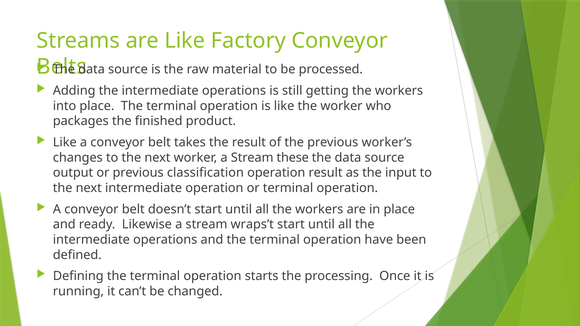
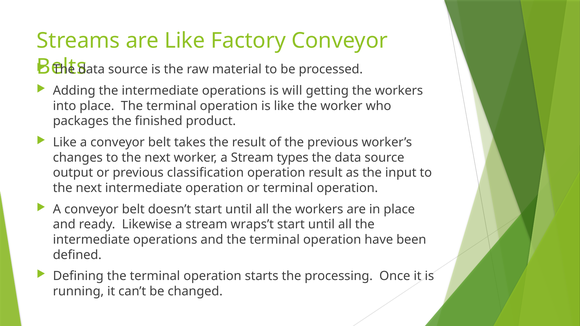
still: still -> will (292, 91)
these: these -> types (293, 158)
